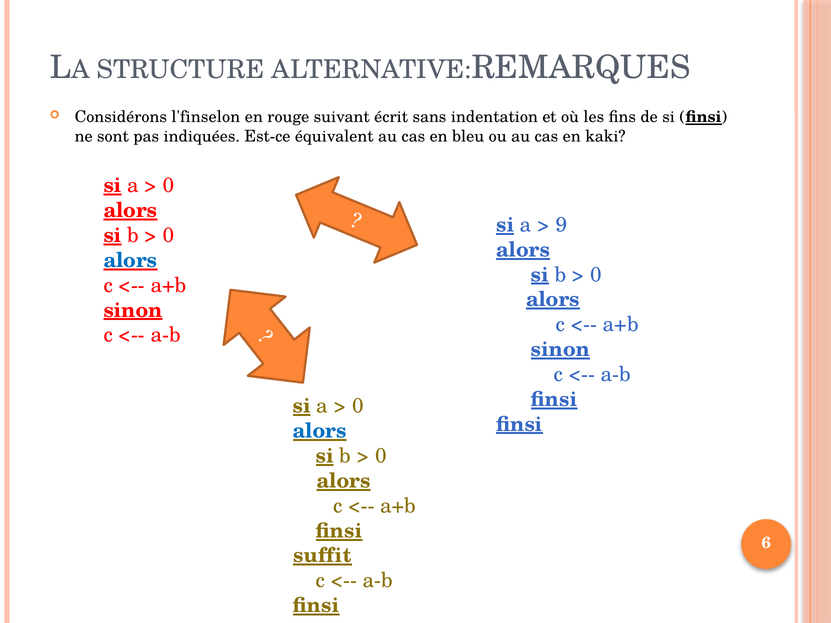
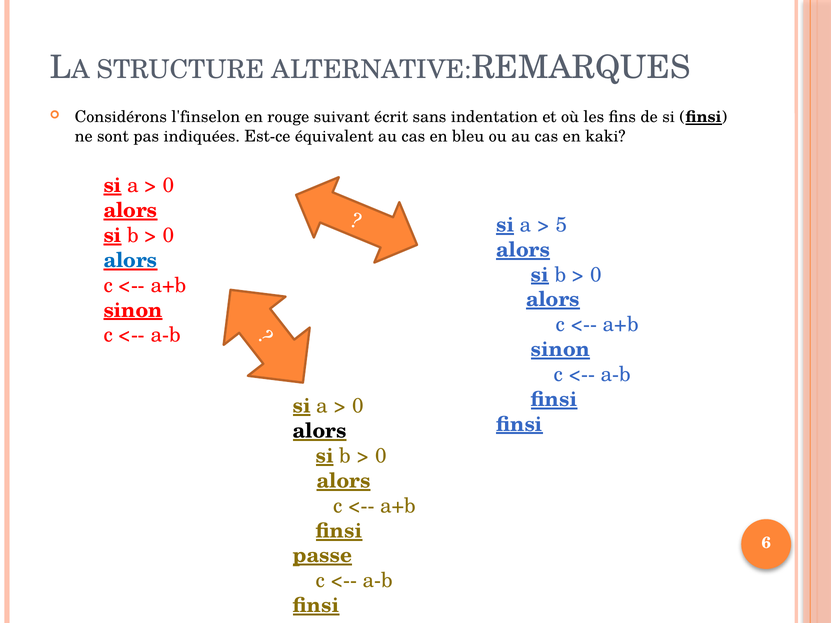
9: 9 -> 5 (561, 225)
alors colour: blue -> black (320, 431)
suffit: suffit -> passe (322, 556)
